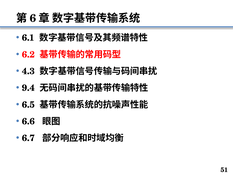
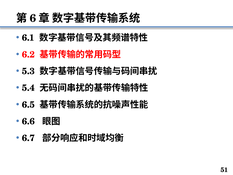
4.3: 4.3 -> 5.3 (28, 71)
9.4: 9.4 -> 5.4 (28, 88)
